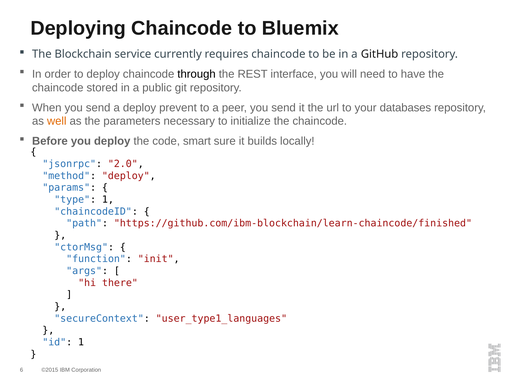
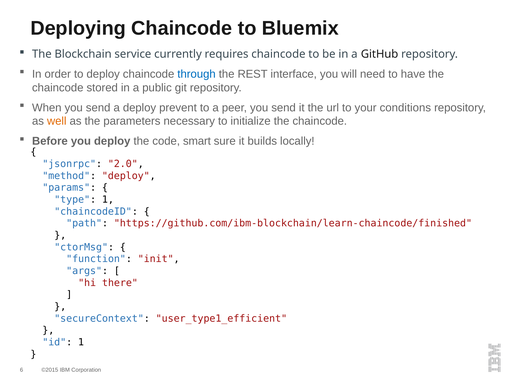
through colour: black -> blue (197, 74)
databases: databases -> conditions (405, 108)
user_type1_languages: user_type1_languages -> user_type1_efficient (221, 318)
